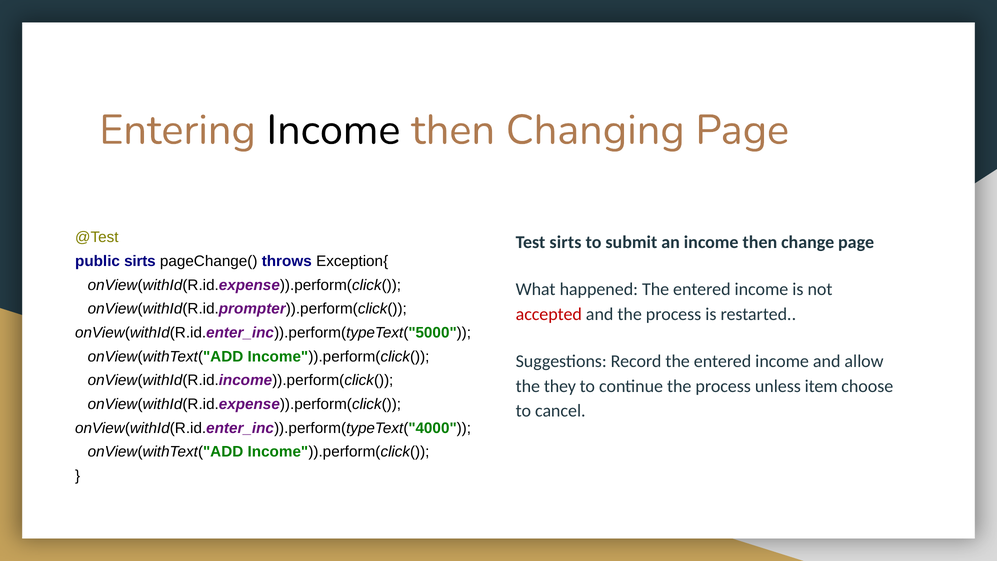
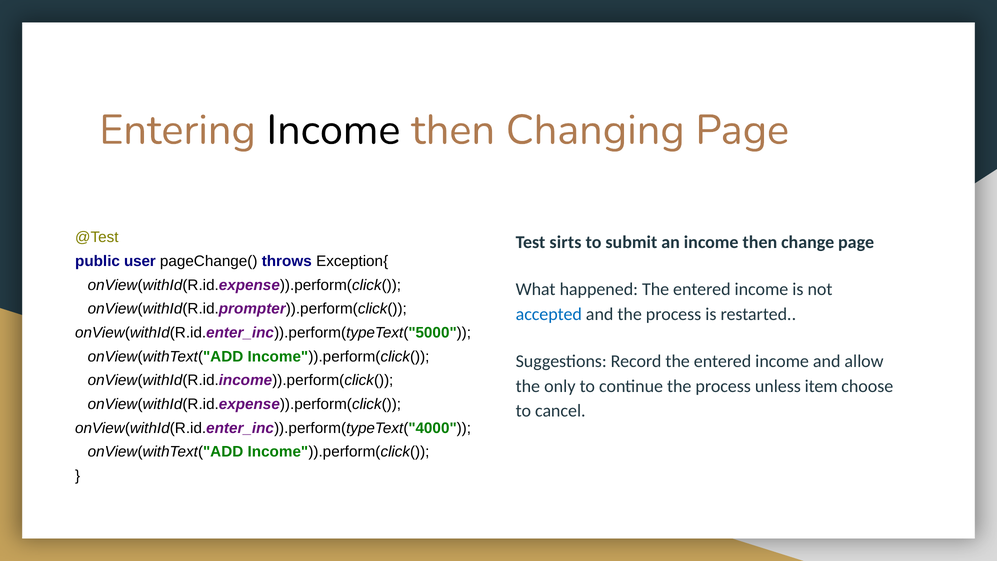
public sirts: sirts -> user (140, 261)
accepted colour: red -> blue (549, 314)
they: they -> only (560, 386)
